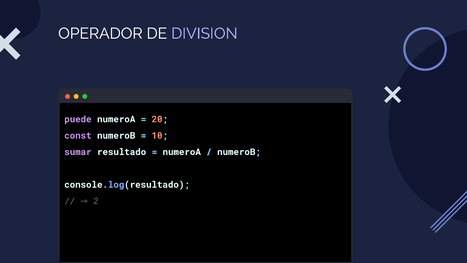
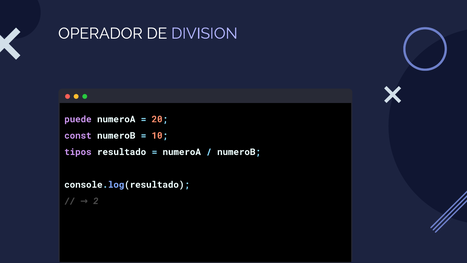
sumar: sumar -> tipos (78, 152)
